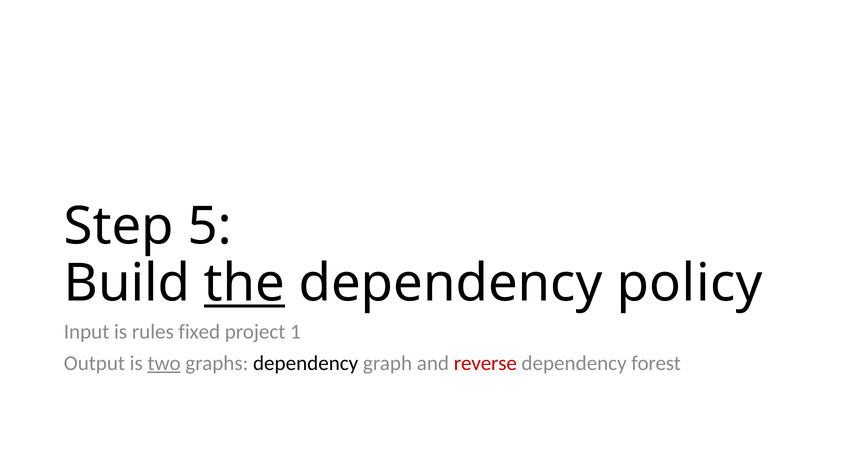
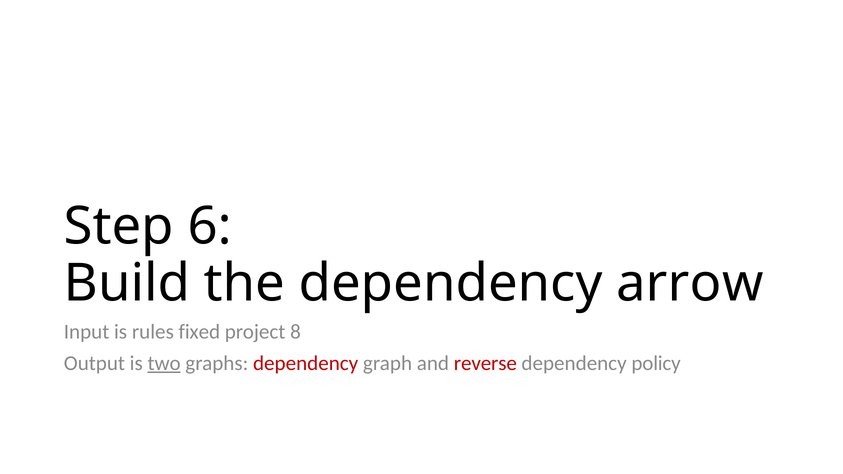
5: 5 -> 6 (210, 227)
the underline: present -> none (245, 283)
policy: policy -> arrow (690, 283)
1: 1 -> 8 (296, 332)
dependency colour: black -> red (306, 363)
forest: forest -> policy (656, 363)
